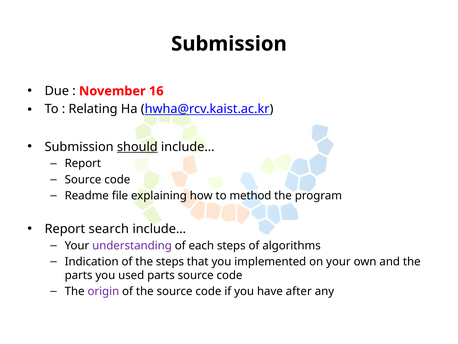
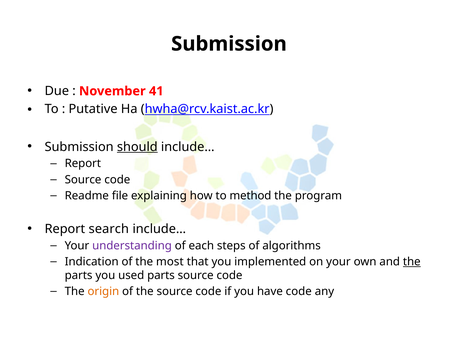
16: 16 -> 41 (156, 91)
Relating: Relating -> Putative (93, 109)
the steps: steps -> most (170, 261)
the underline: none -> present (412, 261)
origin colour: purple -> orange (103, 291)
have after: after -> code (299, 291)
